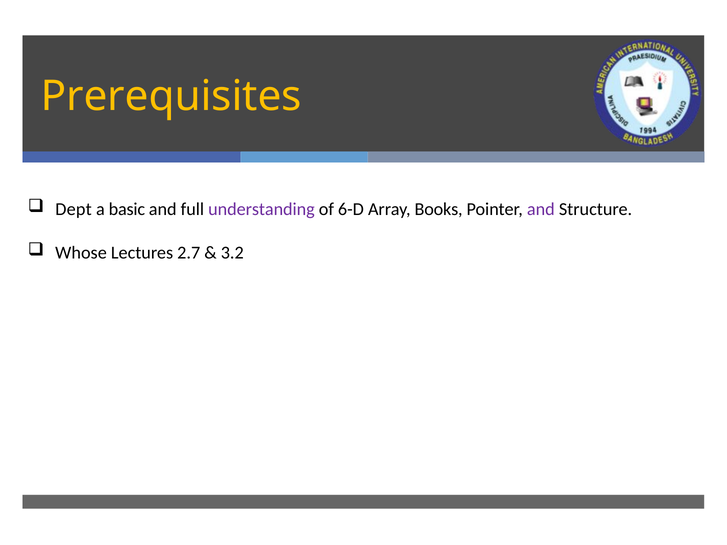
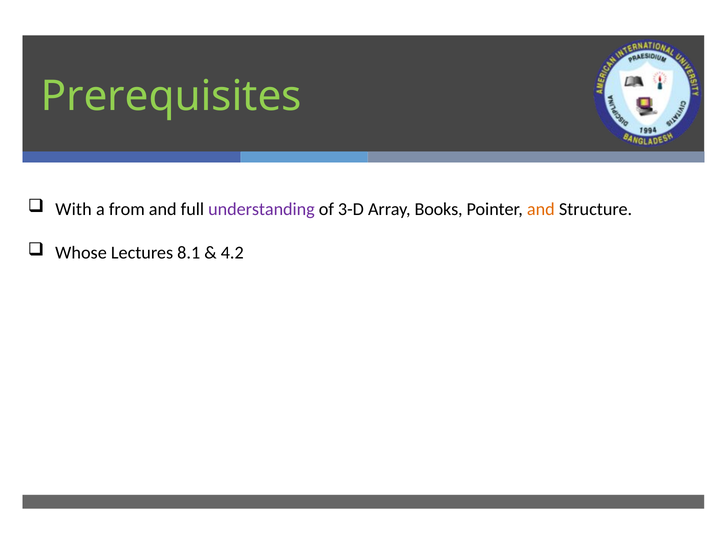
Prerequisites colour: yellow -> light green (171, 96)
Dept: Dept -> With (74, 209)
basic: basic -> from (127, 209)
6-D: 6-D -> 3-D (351, 209)
and colour: purple -> orange (541, 209)
2.7: 2.7 -> 8.1 (189, 253)
3.2: 3.2 -> 4.2 (232, 253)
